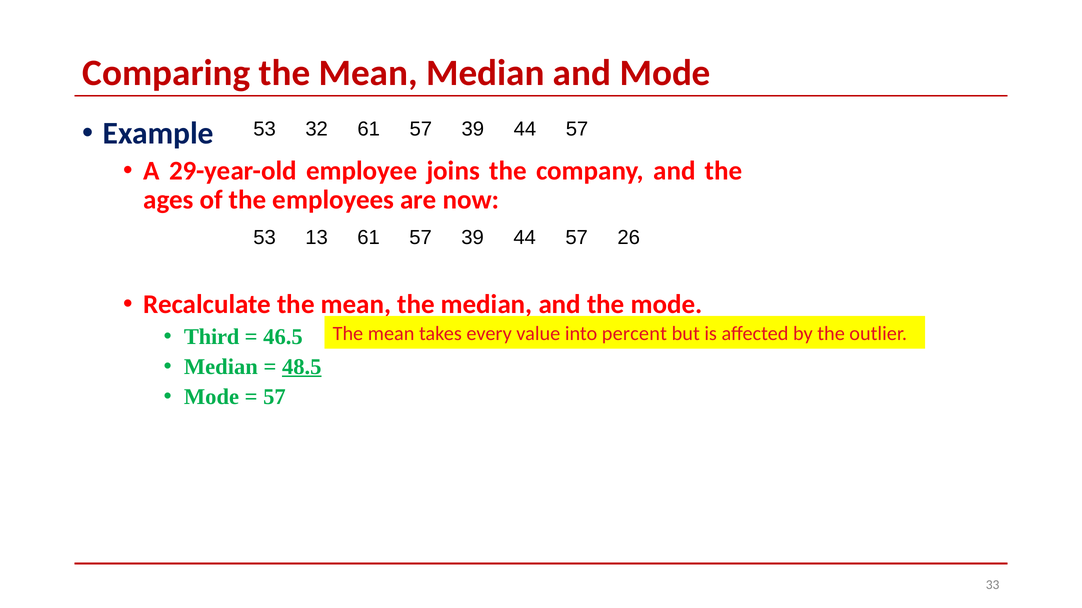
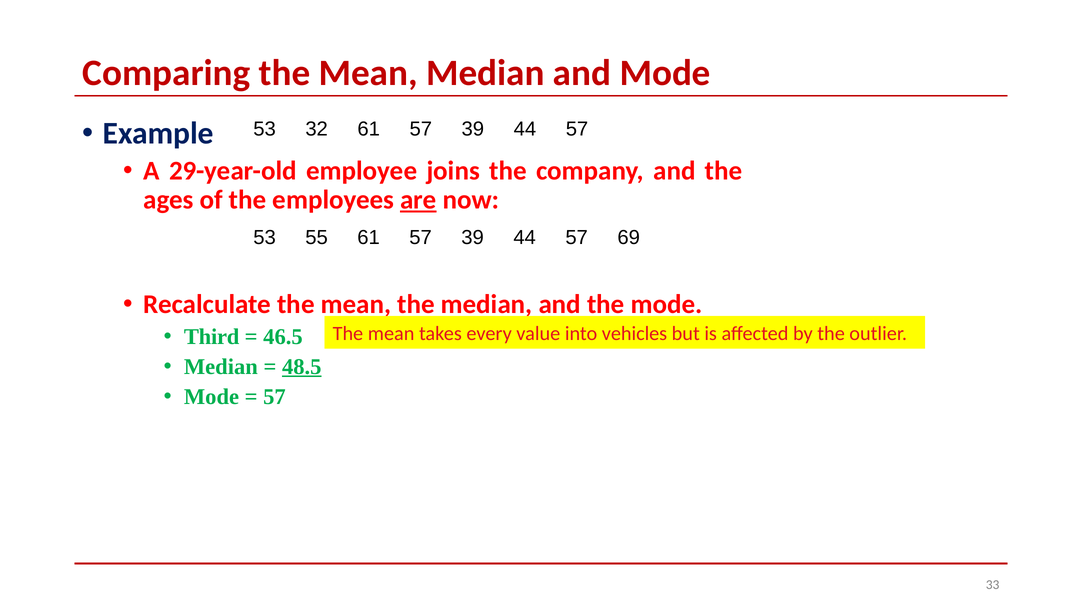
are underline: none -> present (418, 200)
13: 13 -> 55 (317, 238)
26: 26 -> 69 (629, 238)
percent: percent -> vehicles (635, 334)
